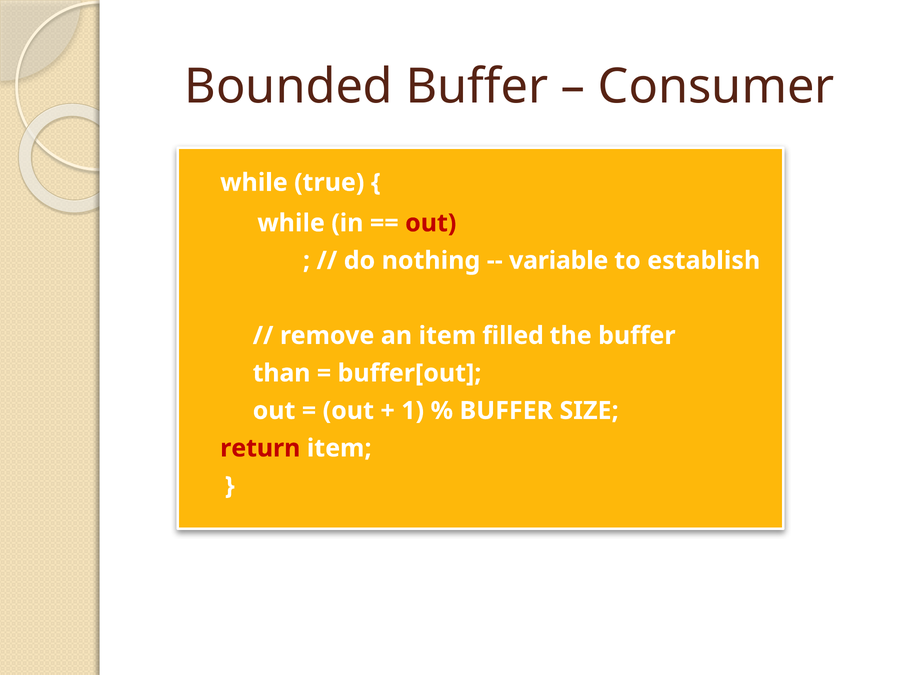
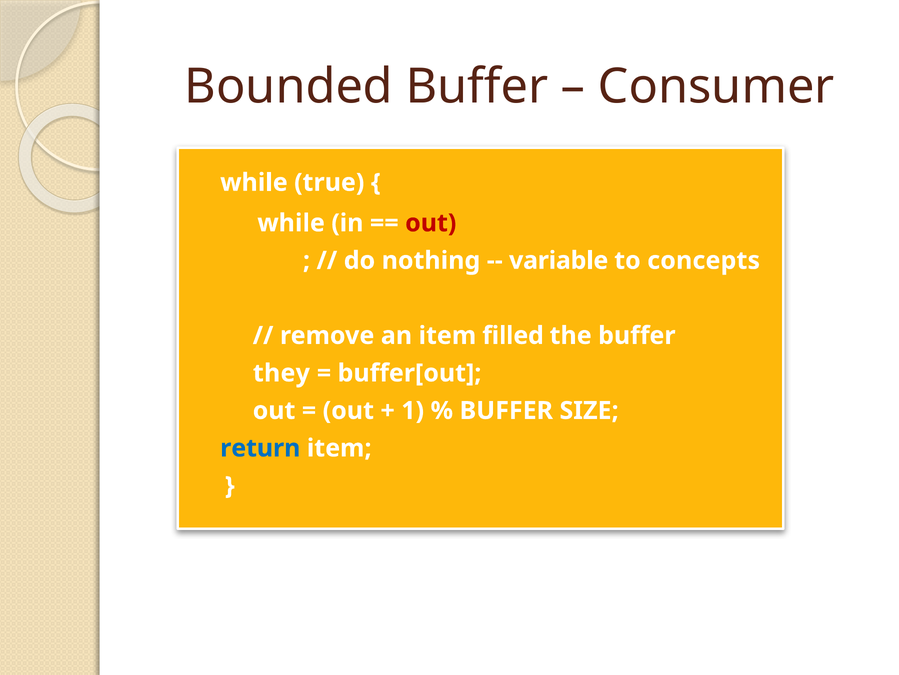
establish: establish -> concepts (704, 260)
than: than -> they (281, 373)
return colour: red -> blue (260, 448)
